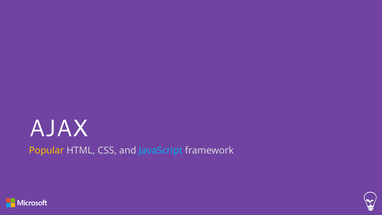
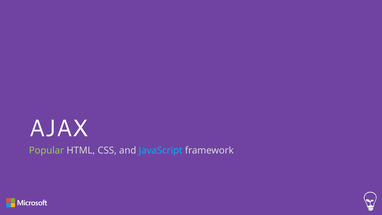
Popular colour: yellow -> light green (46, 150)
